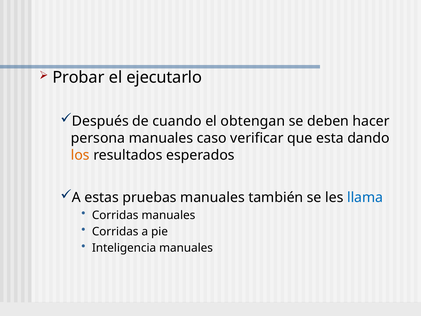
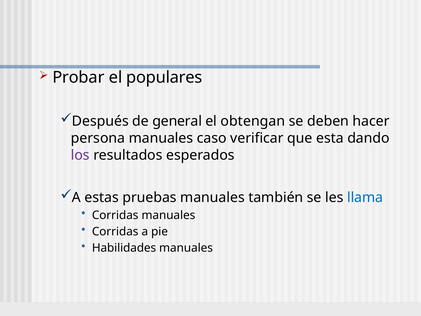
ejecutarlo: ejecutarlo -> populares (164, 77)
cuando: cuando -> general (177, 121)
los colour: orange -> purple (80, 155)
Inteligencia: Inteligencia -> Habilidades (124, 248)
